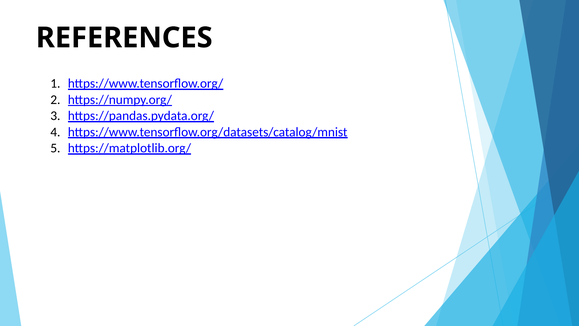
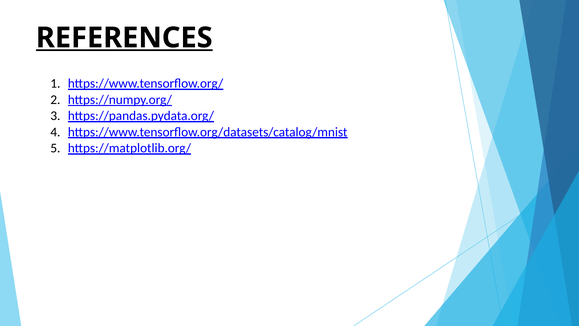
REFERENCES underline: none -> present (124, 38)
